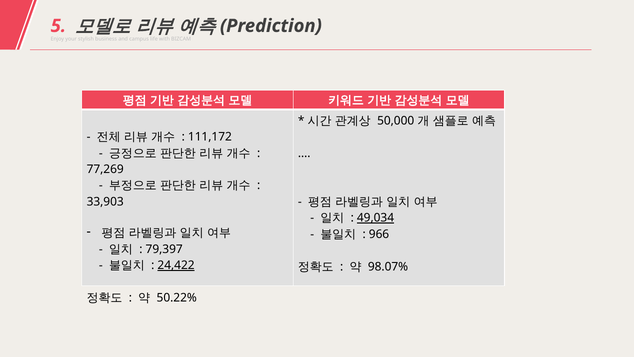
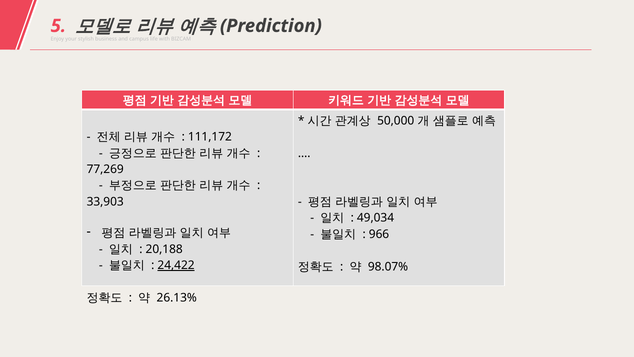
49,034 underline: present -> none (375, 218)
79,397: 79,397 -> 20,188 (164, 249)
50.22%: 50.22% -> 26.13% (177, 298)
